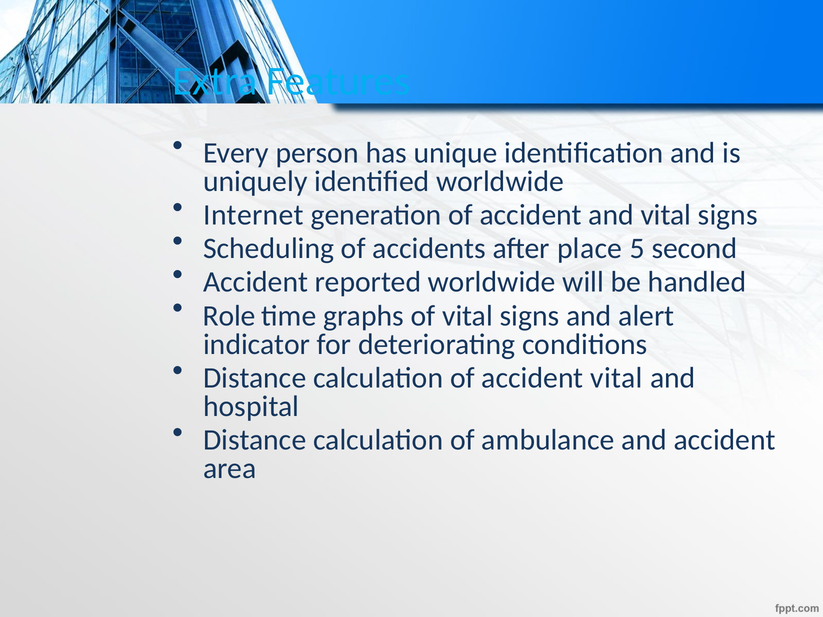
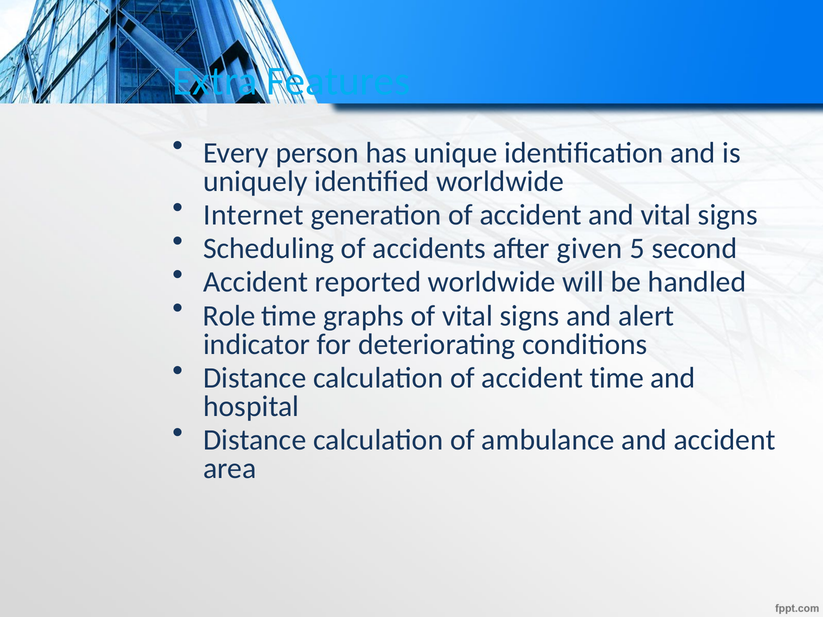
place: place -> given (590, 249)
accident vital: vital -> time (617, 378)
